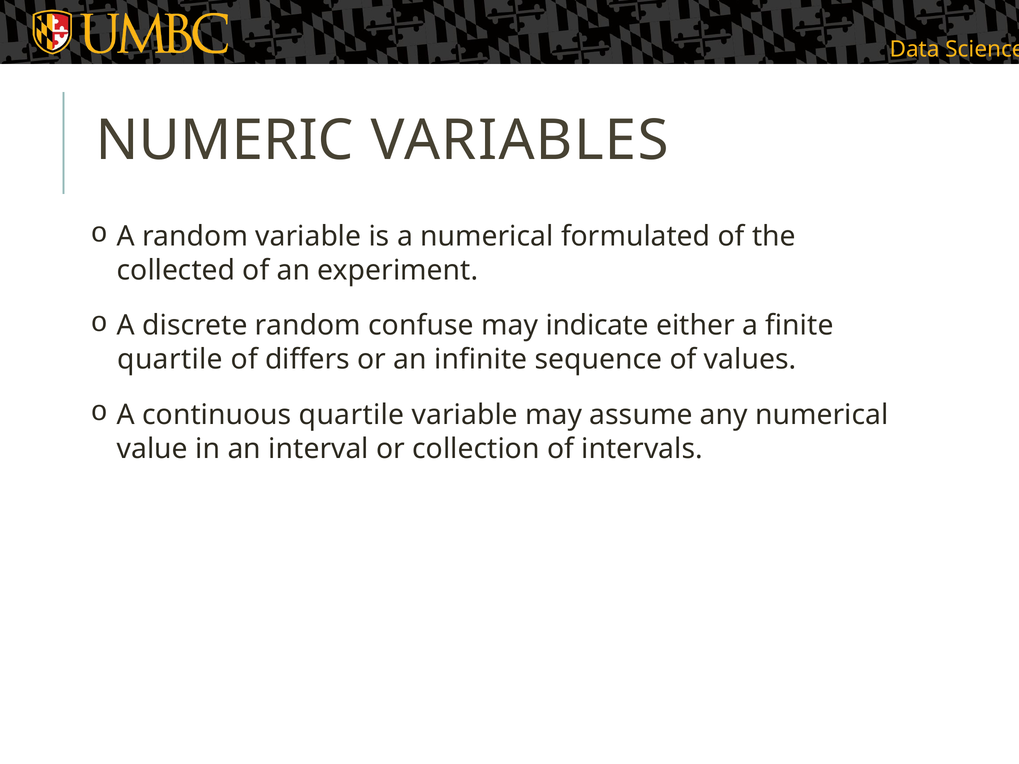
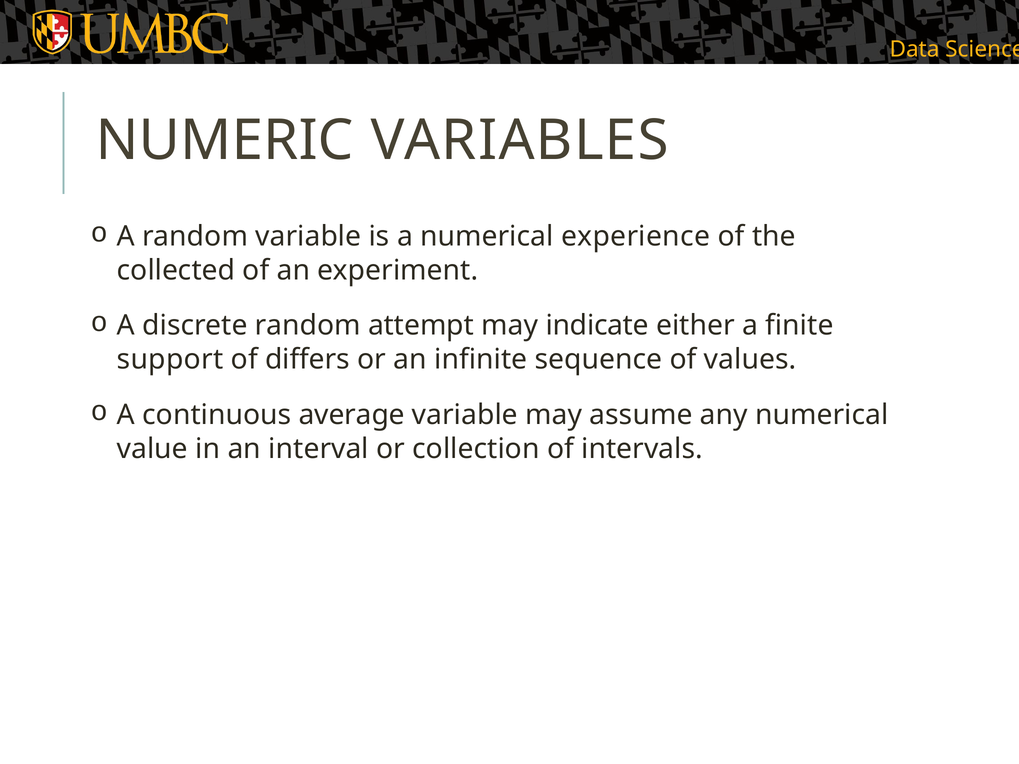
formulated: formulated -> experience (636, 236)
confuse: confuse -> attempt (421, 326)
quartile: quartile -> support (170, 360)
continuous quartile: quartile -> average (352, 415)
